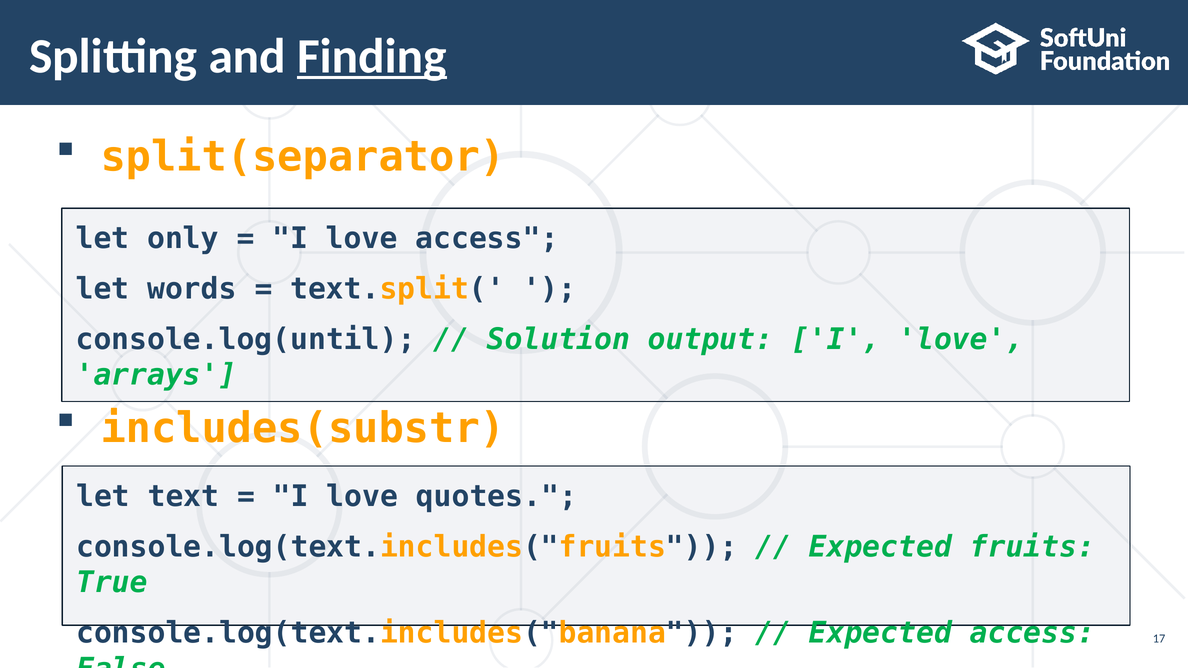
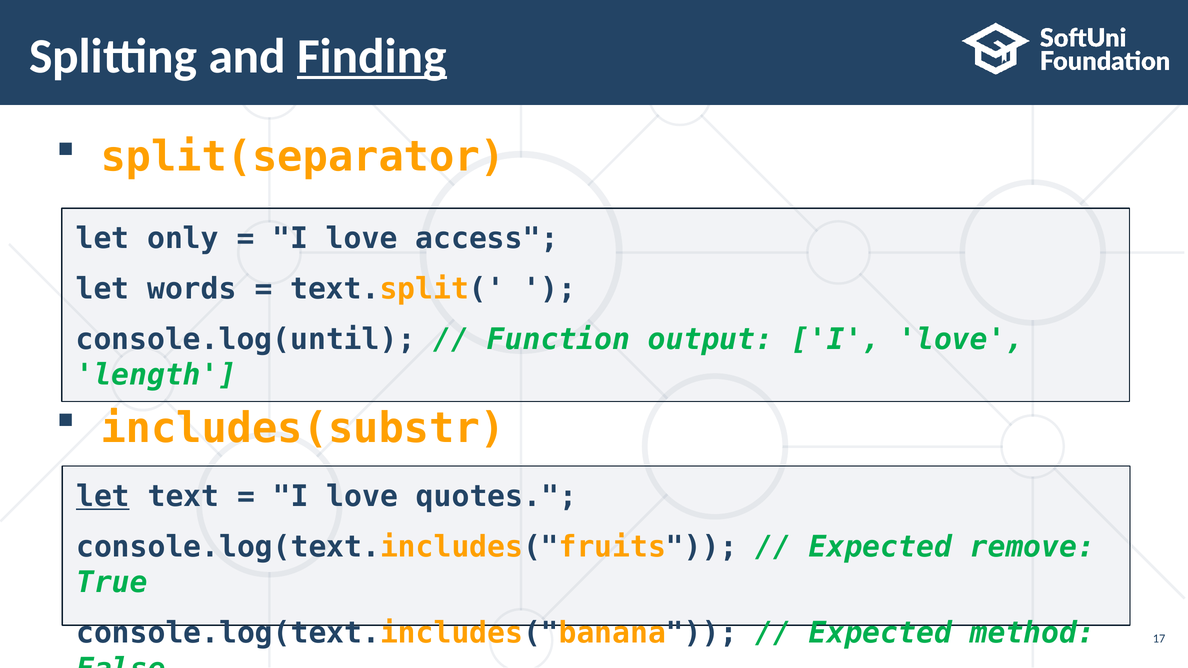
Solution: Solution -> Function (559, 340)
arrays: arrays -> length (156, 375)
let underline: none -> present (103, 497)
fruits: fruits -> remove (1032, 547)
Expected access: access -> method (1032, 633)
